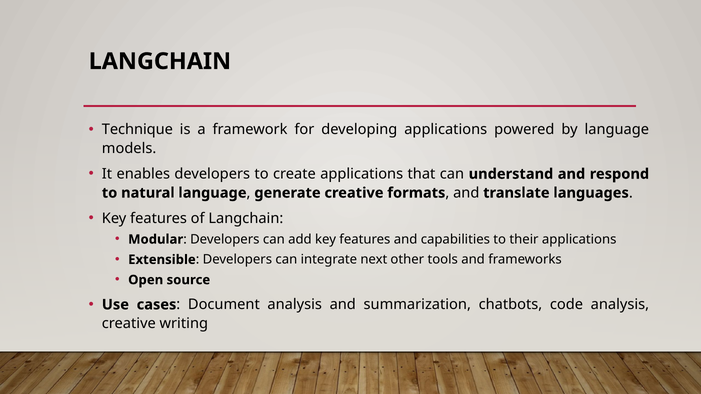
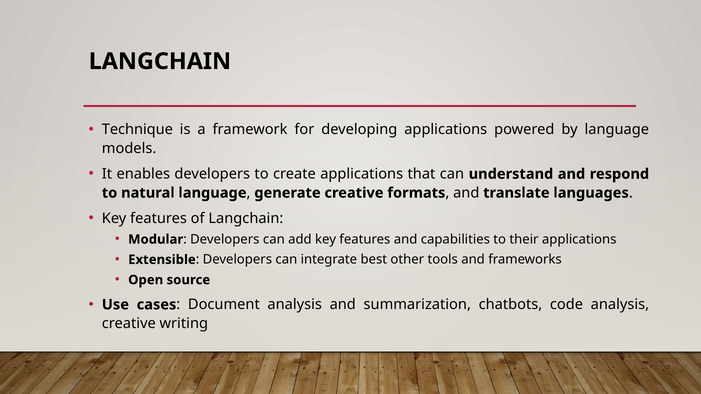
next: next -> best (374, 260)
